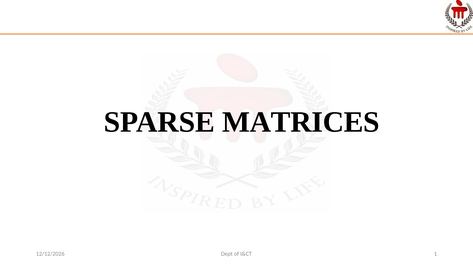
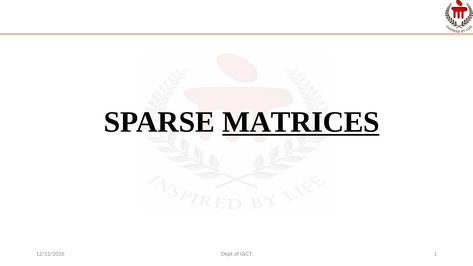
MATRICES underline: none -> present (301, 122)
